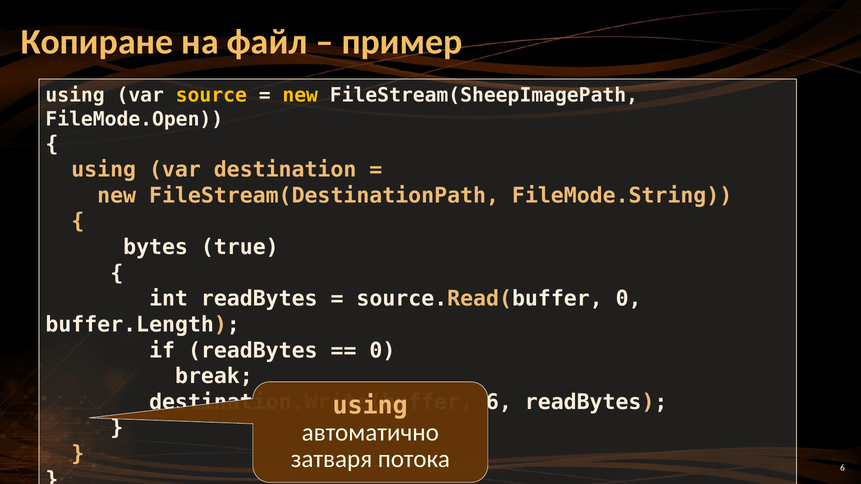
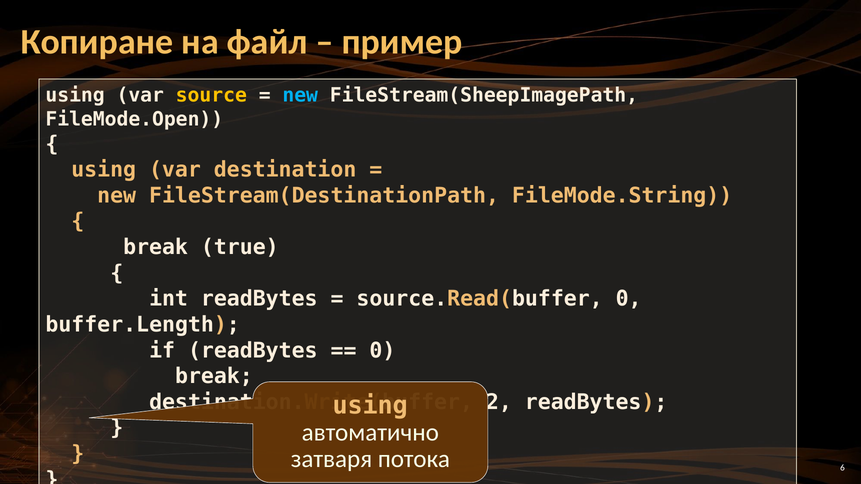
new colour: yellow -> light blue (300, 96)
bytes: bytes -> break (156, 247)
6: 6 -> 2 (499, 402)
